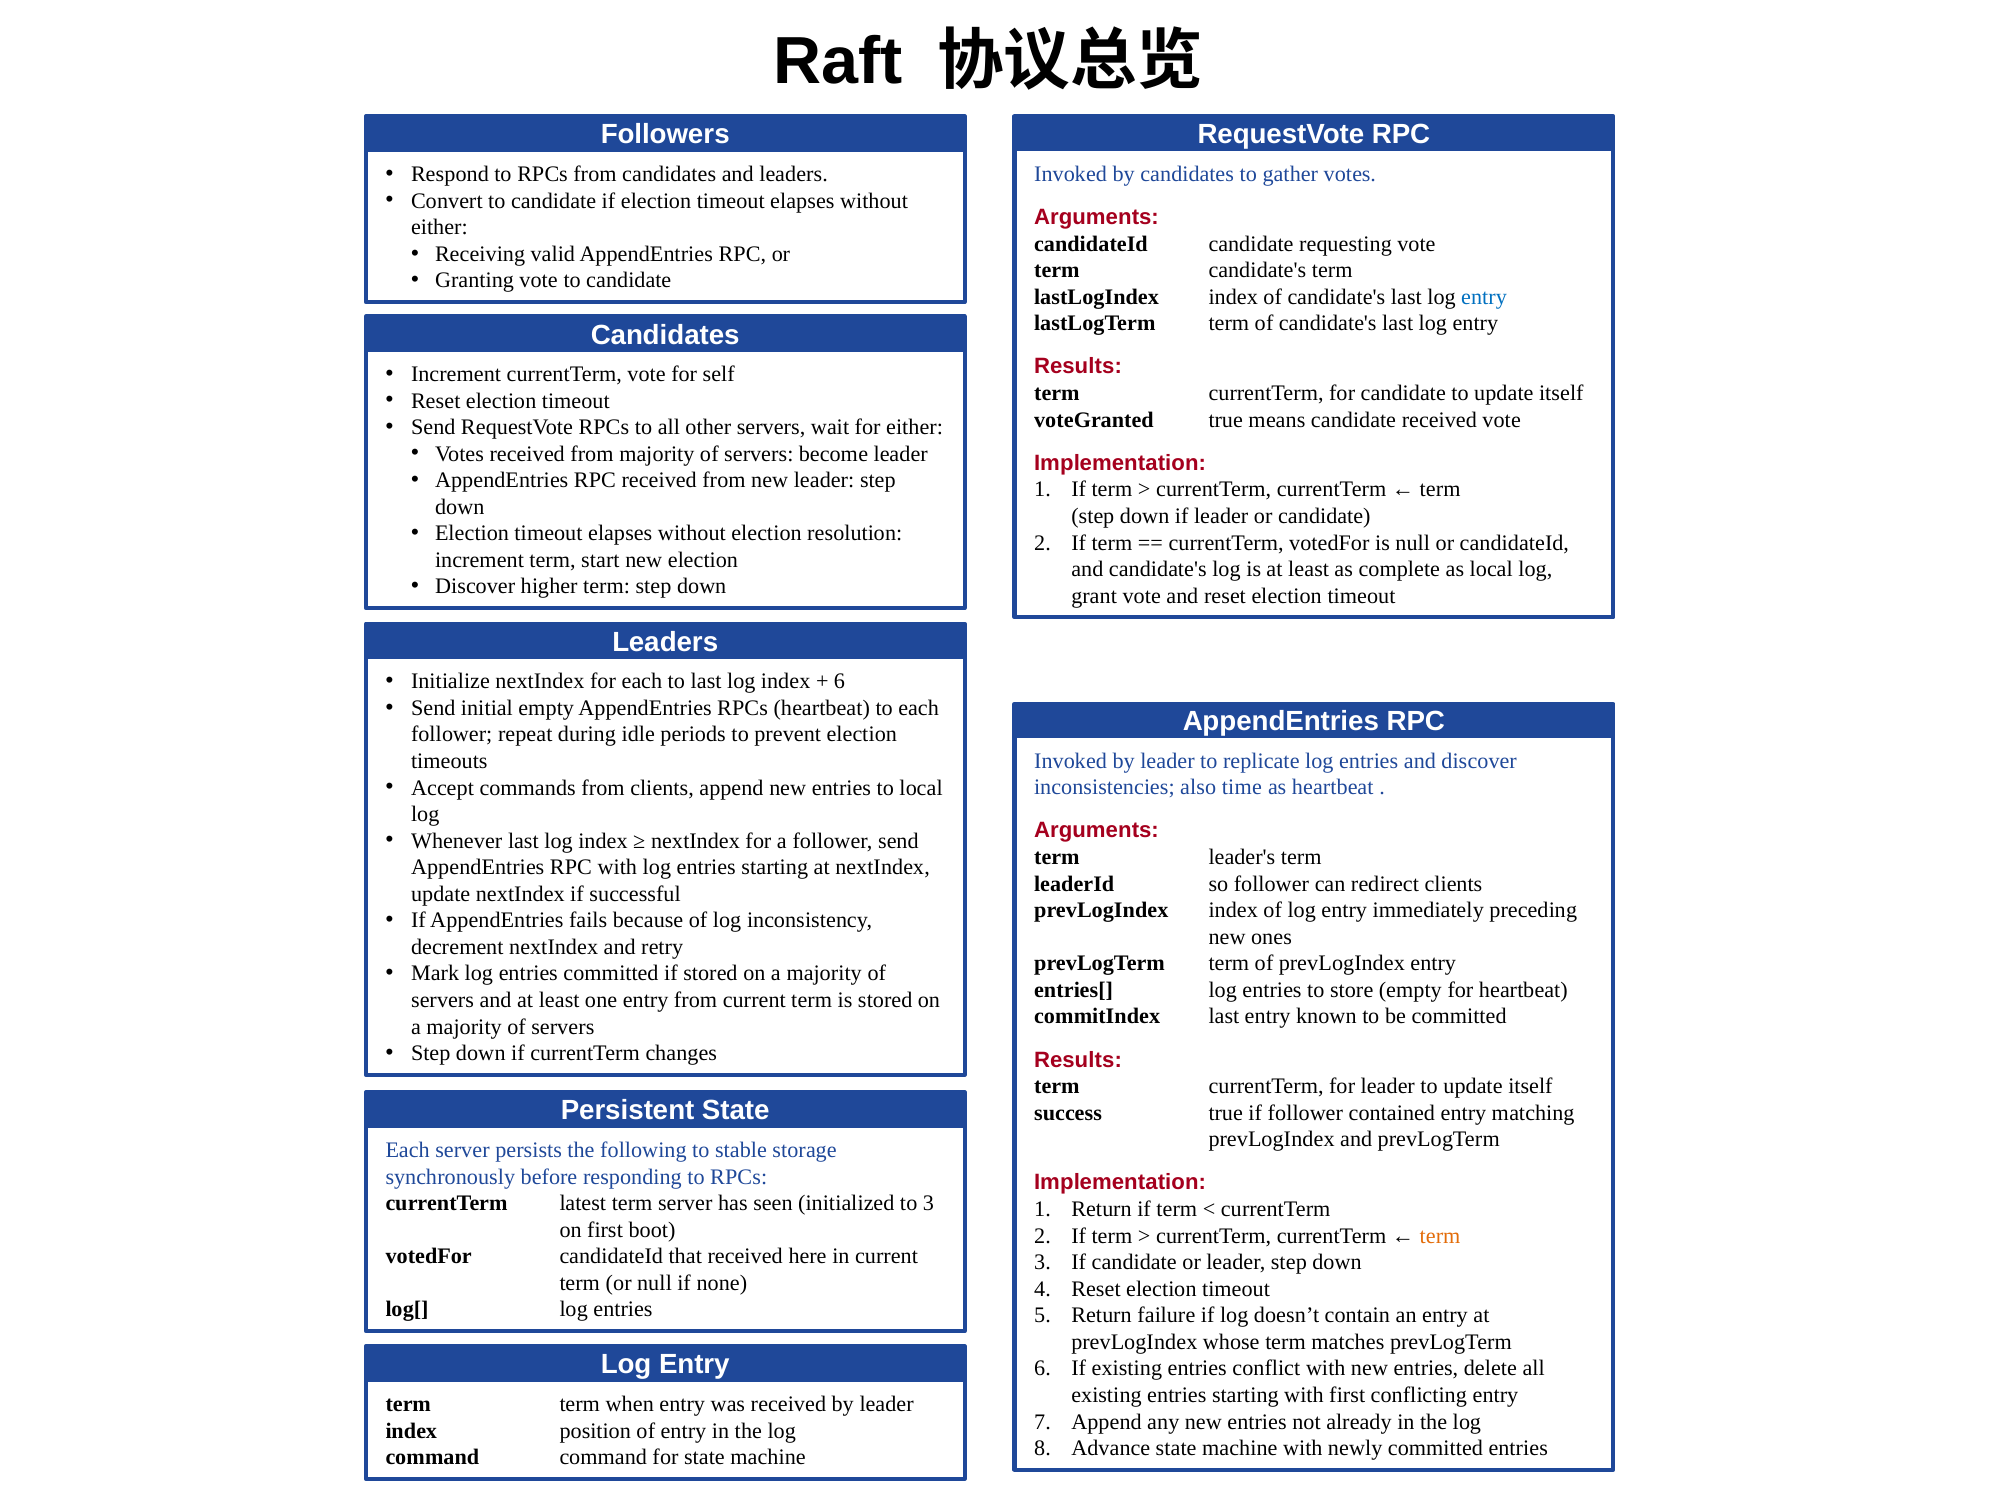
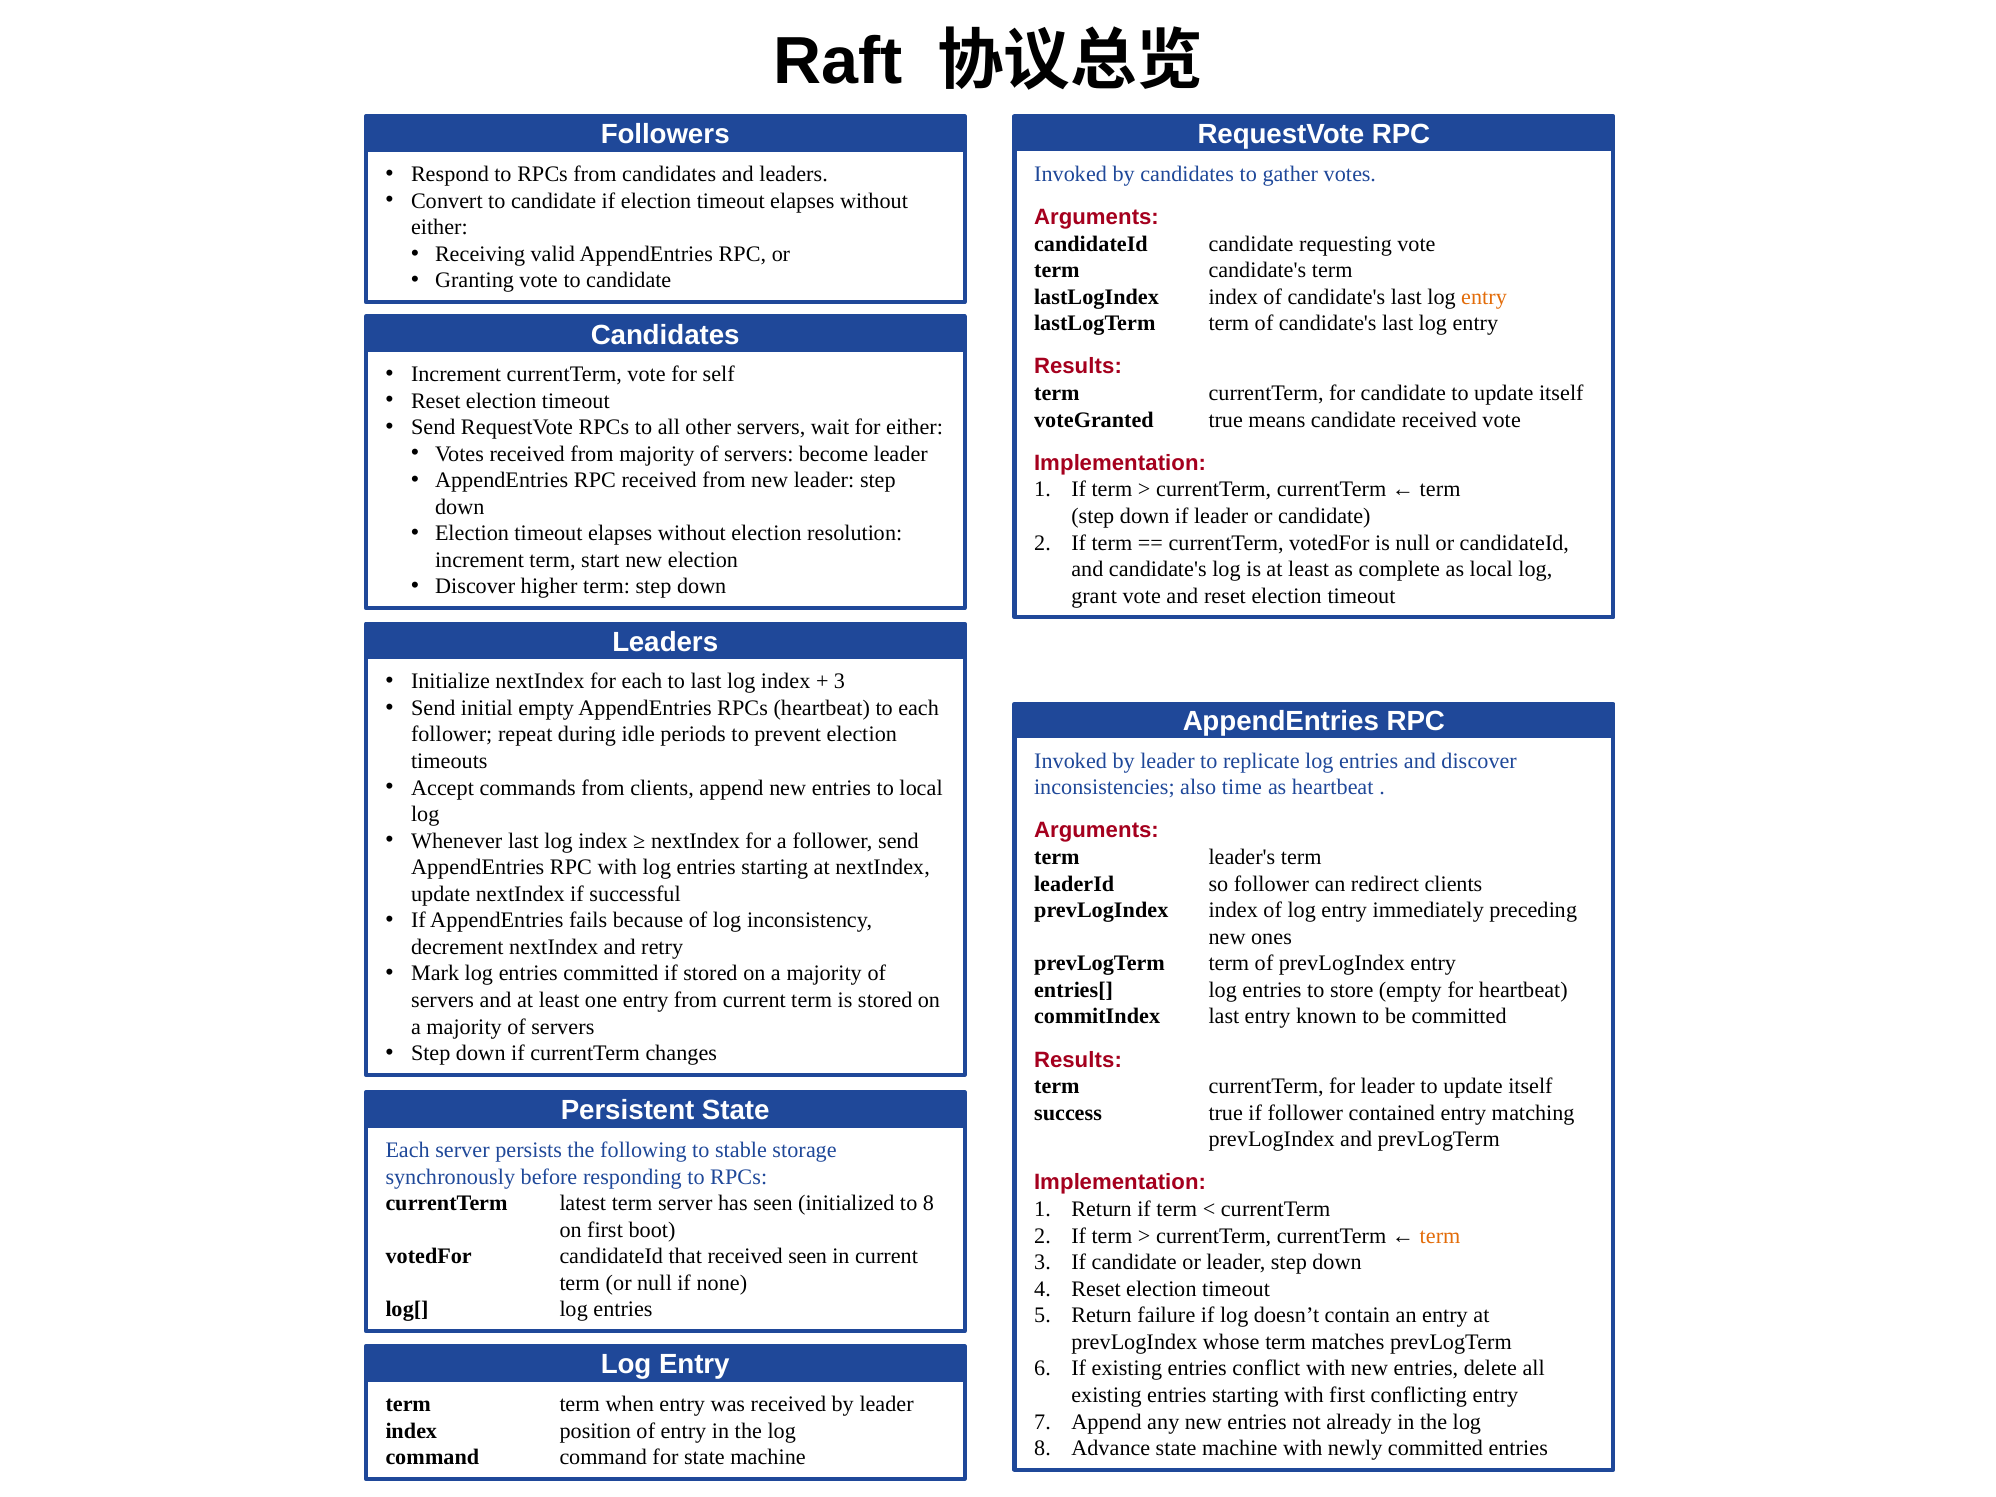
entry colour: blue -> orange (1484, 297)
6: 6 -> 3 (839, 681)
to 3: 3 -> 8 (928, 1203)
received here: here -> seen (808, 1257)
